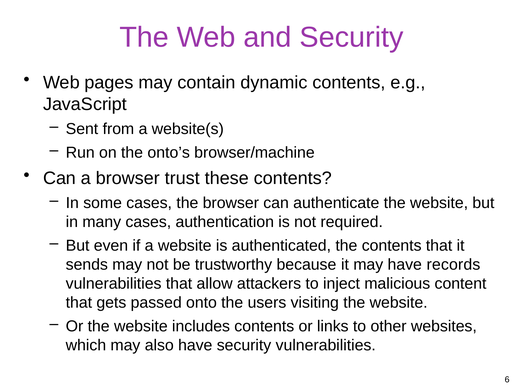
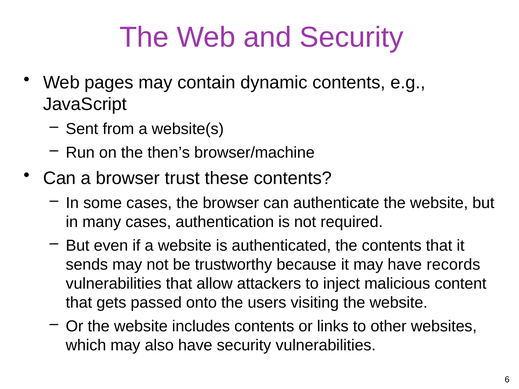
onto’s: onto’s -> then’s (169, 153)
